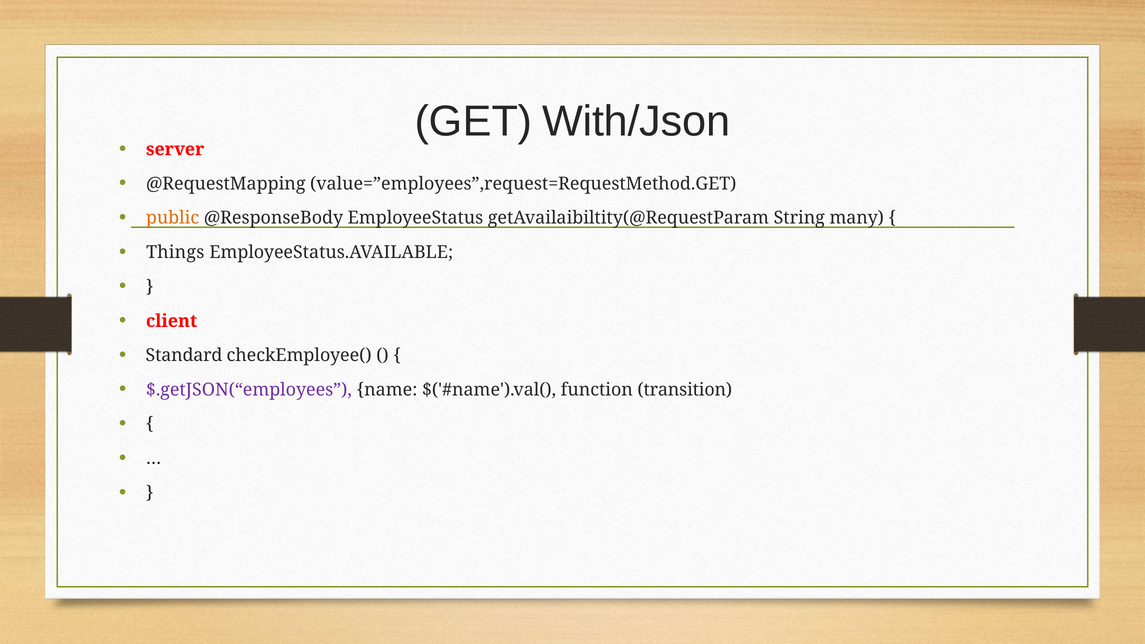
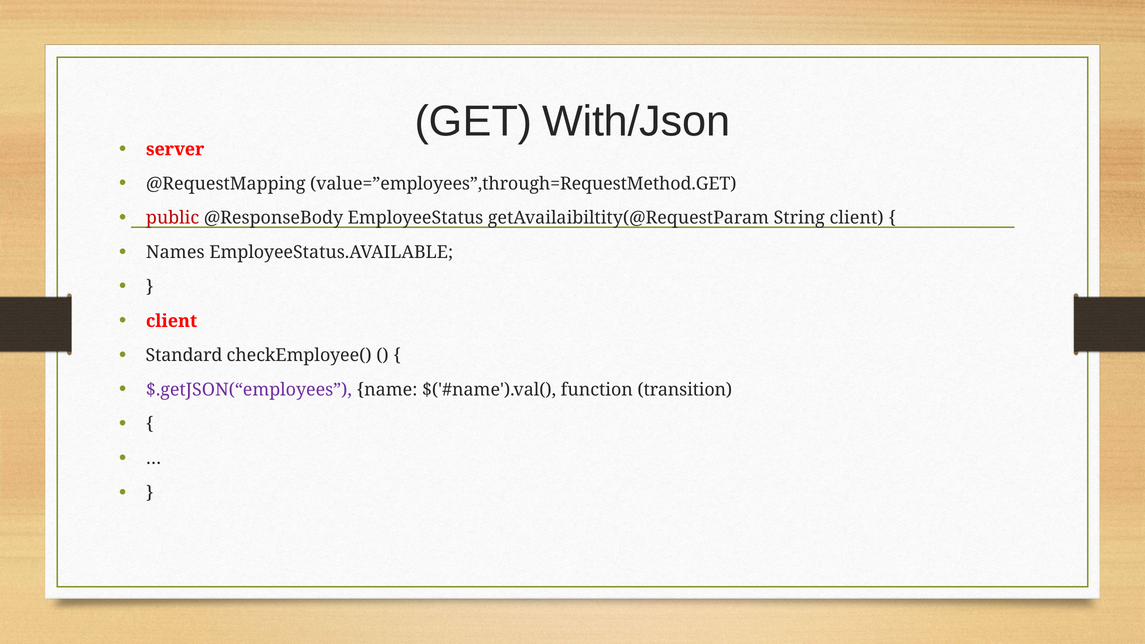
value=”employees”,request=RequestMethod.GET: value=”employees”,request=RequestMethod.GET -> value=”employees”,through=RequestMethod.GET (523, 184)
public colour: orange -> red (173, 218)
String many: many -> client (857, 218)
Things: Things -> Names (175, 252)
